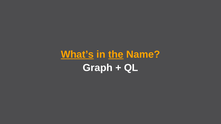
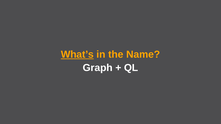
the underline: present -> none (116, 55)
